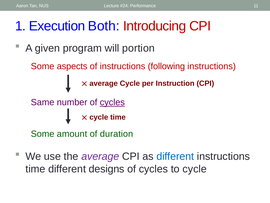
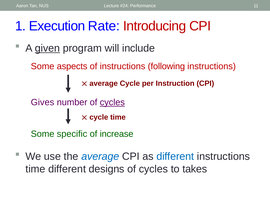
Both: Both -> Rate (104, 26)
given underline: none -> present (47, 48)
portion: portion -> include (139, 48)
Same: Same -> Gives (43, 102)
amount: amount -> specific (72, 134)
duration: duration -> increase (117, 134)
average colour: purple -> blue (100, 156)
to cycle: cycle -> takes (195, 169)
